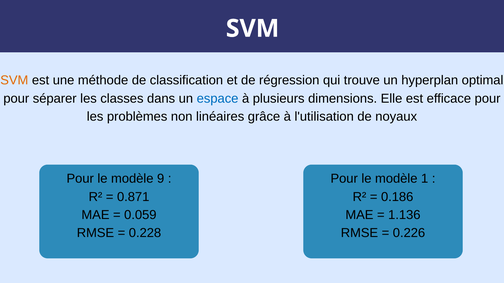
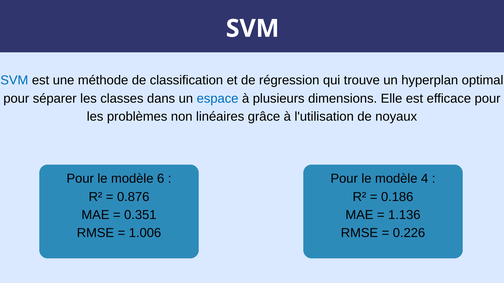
SVM colour: orange -> blue (14, 81)
9: 9 -> 6 (161, 179)
1: 1 -> 4 (425, 179)
0.871: 0.871 -> 0.876 (133, 197)
0.059: 0.059 -> 0.351 (140, 215)
0.228: 0.228 -> 1.006 (145, 233)
